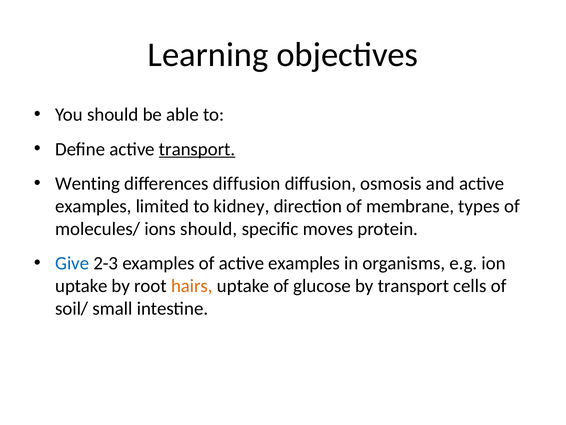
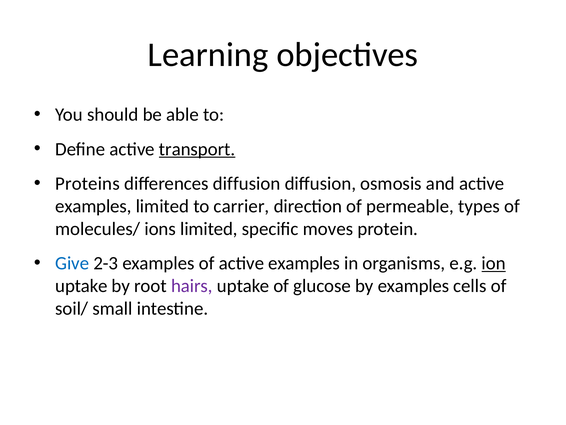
Wenting: Wenting -> Proteins (87, 183)
kidney: kidney -> carrier (242, 206)
membrane: membrane -> permeable (410, 206)
ions should: should -> limited (209, 229)
ion underline: none -> present (494, 263)
hairs colour: orange -> purple (192, 286)
by transport: transport -> examples (413, 286)
